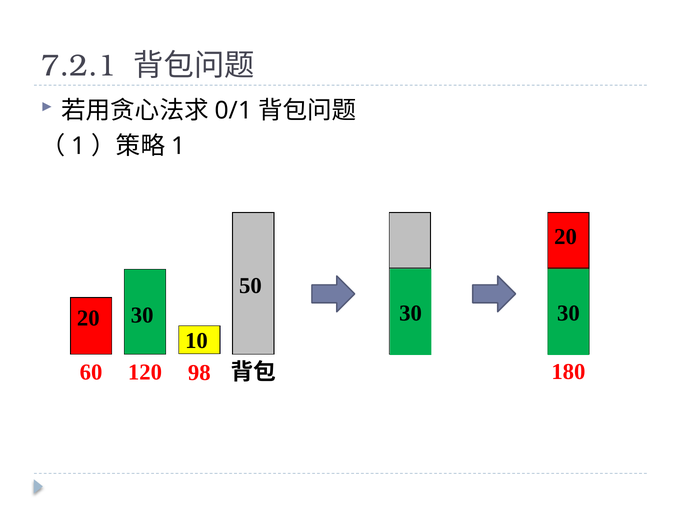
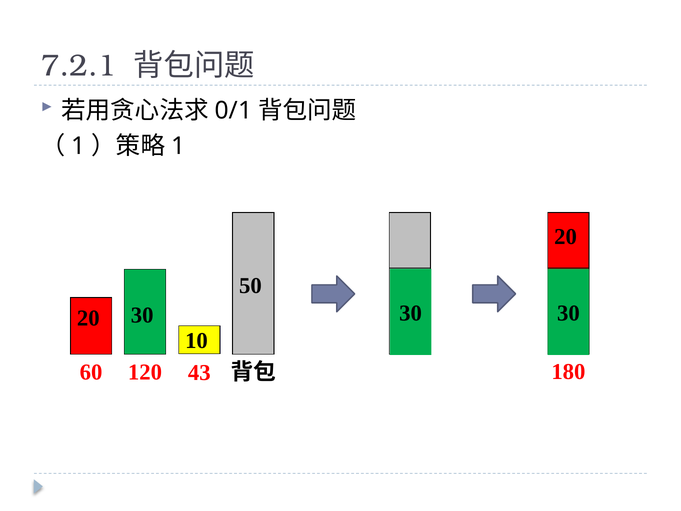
98: 98 -> 43 (199, 373)
